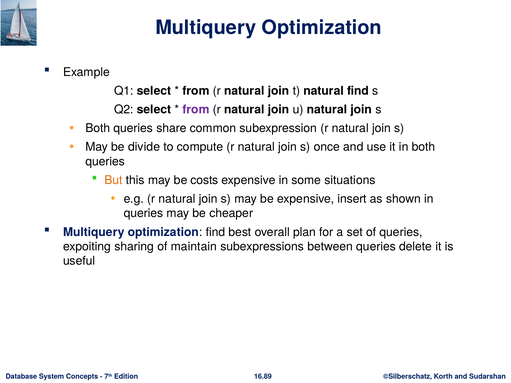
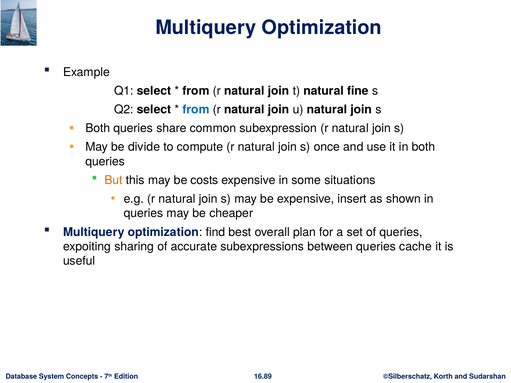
natural find: find -> fine (358, 91)
from colour: purple -> blue (196, 110)
maintain: maintain -> accurate (194, 247)
delete: delete -> cache (416, 247)
